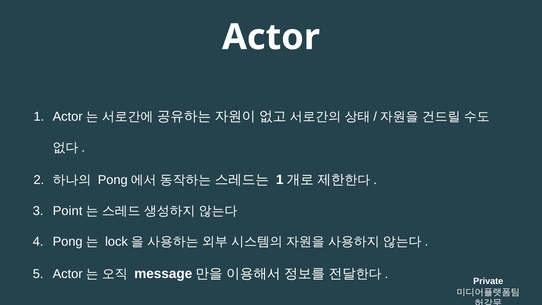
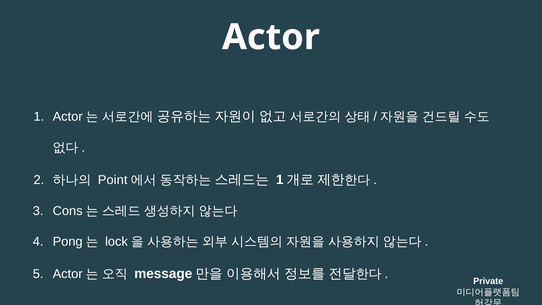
Pong: Pong -> Point (113, 180)
Point: Point -> Cons (68, 211)
